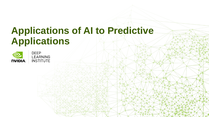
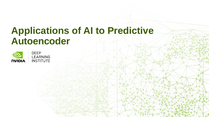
Applications: Applications -> Autoencoder (41, 41)
